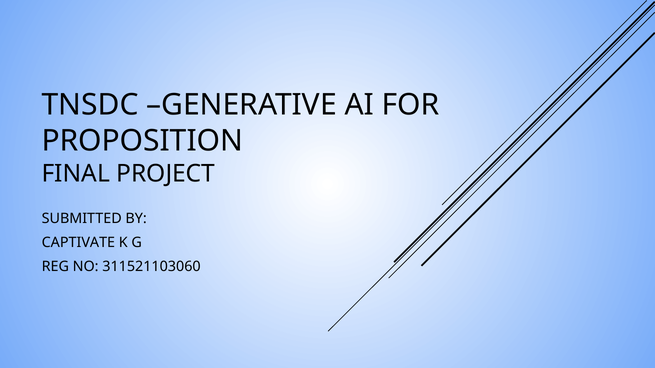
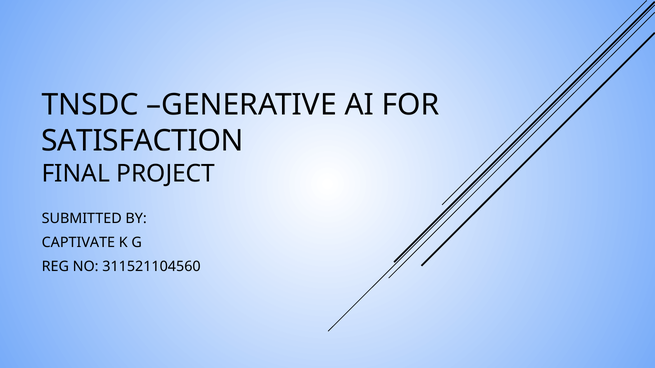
PROPOSITION: PROPOSITION -> SATISFACTION (142, 141)
311521103060: 311521103060 -> 311521104560 (151, 267)
